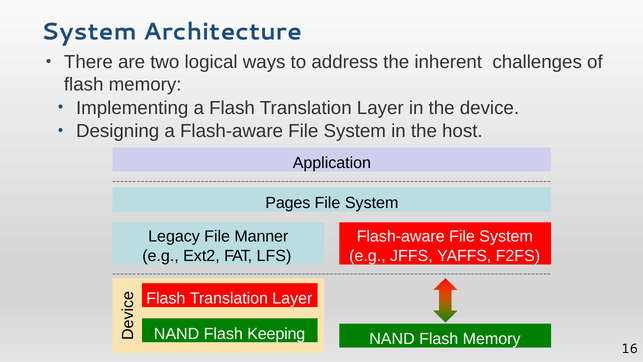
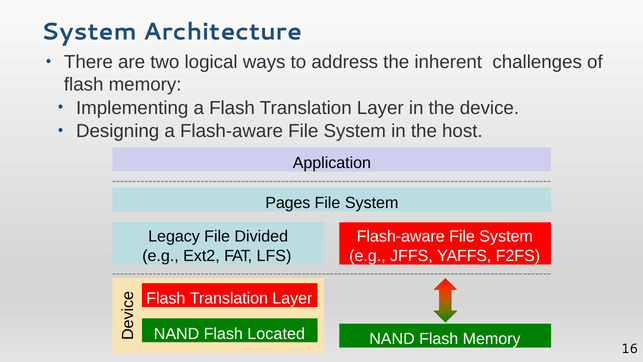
Manner: Manner -> Divided (261, 236)
Keeping: Keeping -> Located (276, 334)
